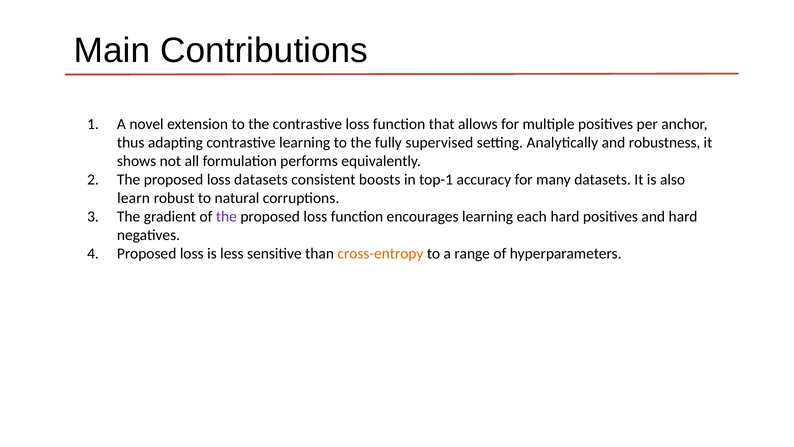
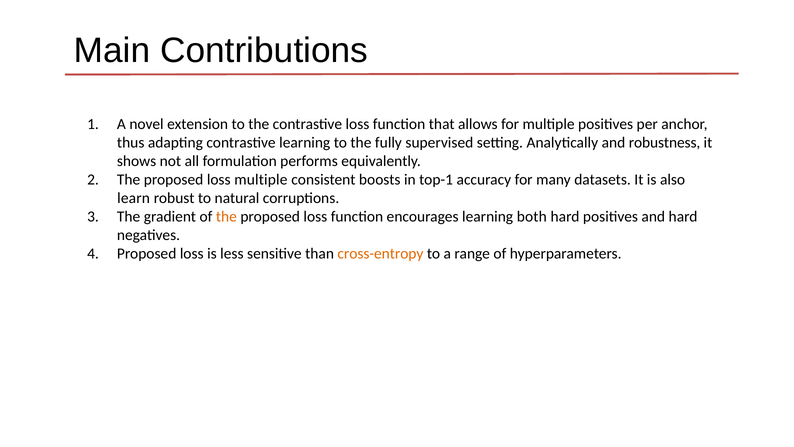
loss datasets: datasets -> multiple (261, 179)
the colour: purple -> orange (226, 217)
each: each -> both (532, 217)
